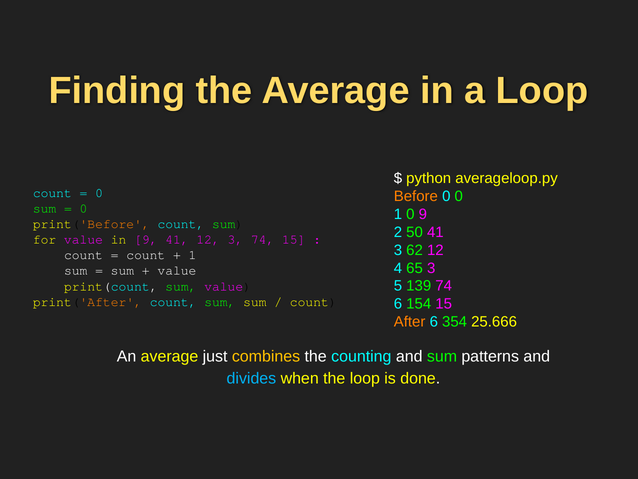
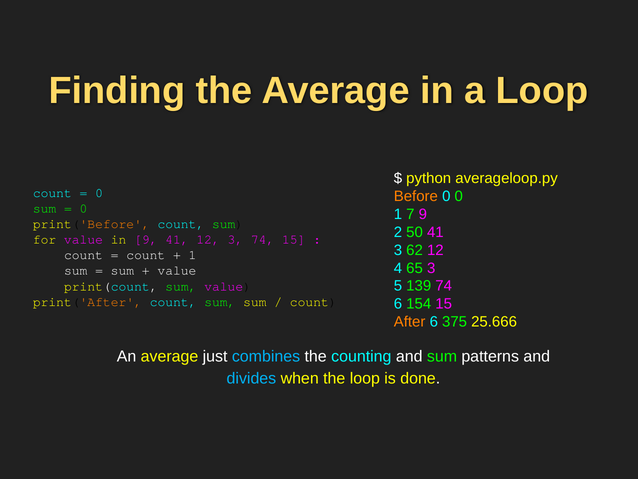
1 0: 0 -> 7 (410, 214)
354: 354 -> 375 (455, 322)
combines colour: yellow -> light blue (266, 356)
